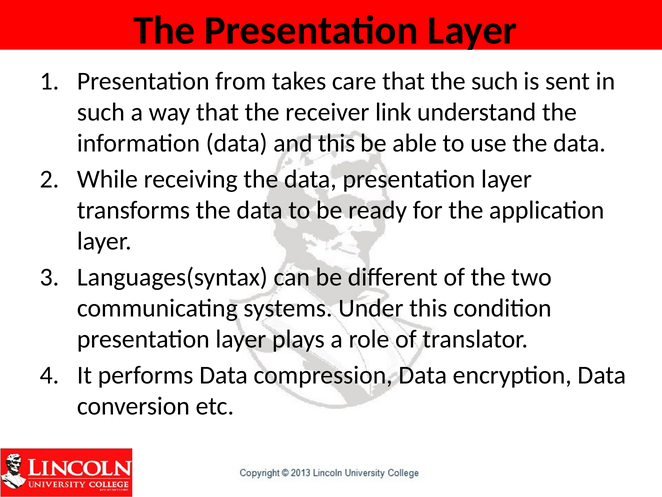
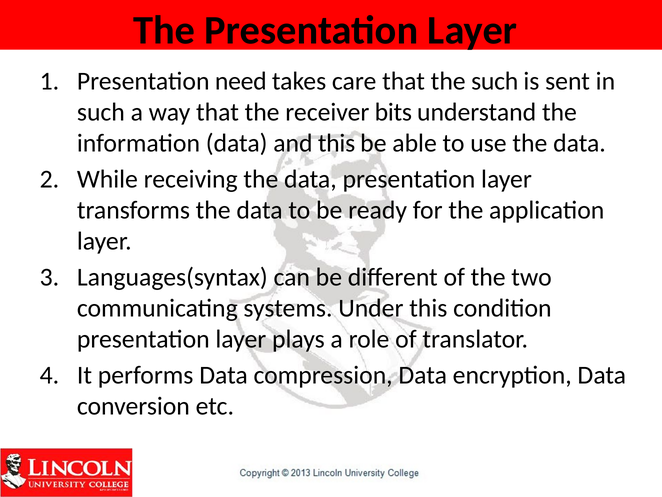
from: from -> need (241, 81)
link: link -> bits (393, 112)
